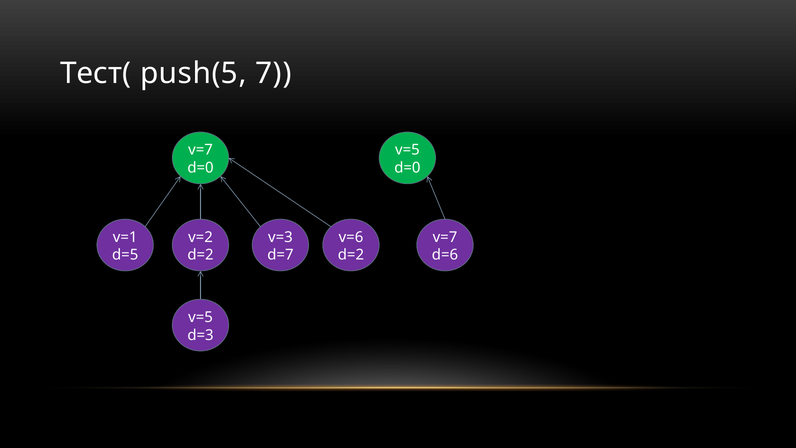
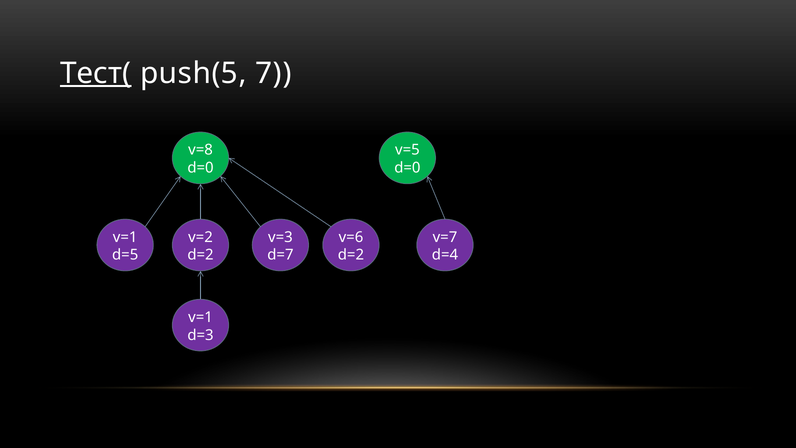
Тест( underline: none -> present (96, 73)
v=7: v=7 -> v=8 (200, 150)
d=6: d=6 -> d=4 (445, 255)
v=5: v=5 -> v=1 (200, 317)
